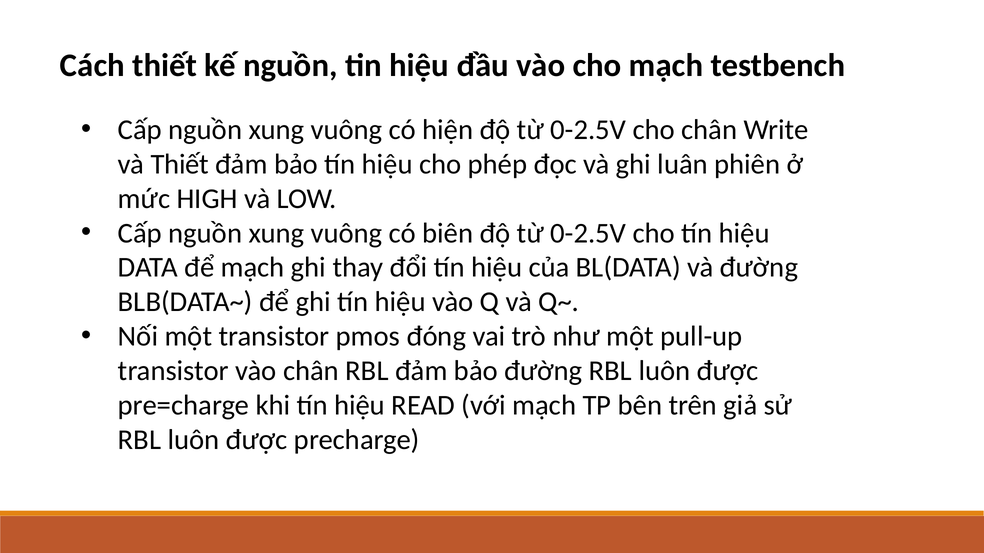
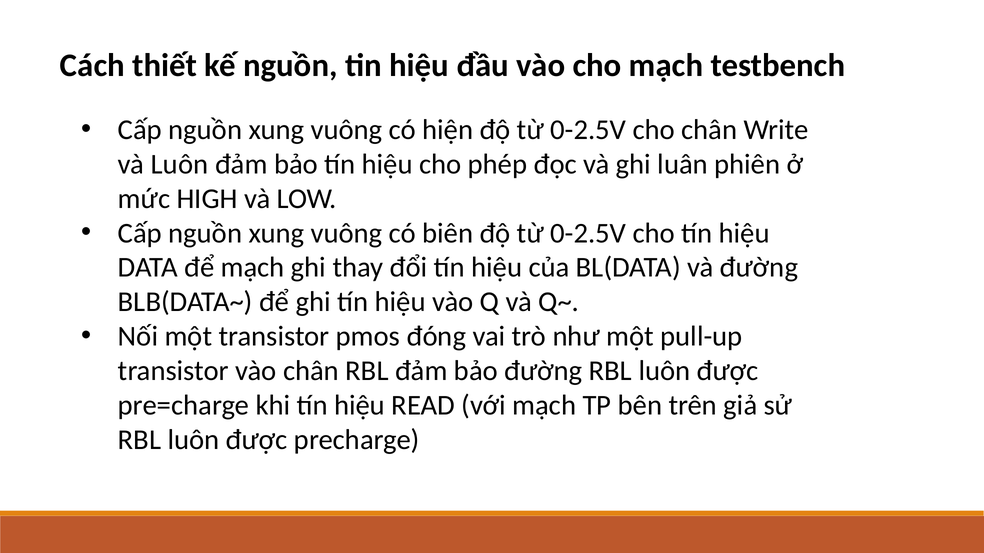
và Thiết: Thiết -> Luôn (180, 164)
